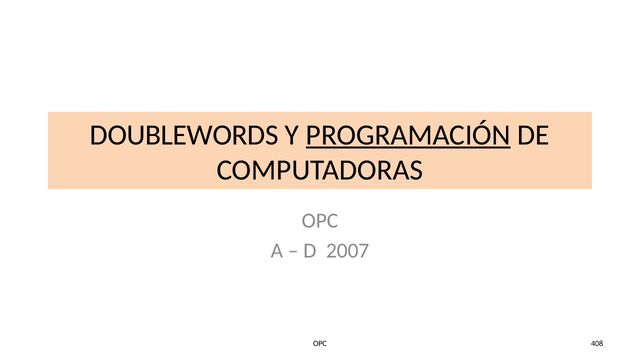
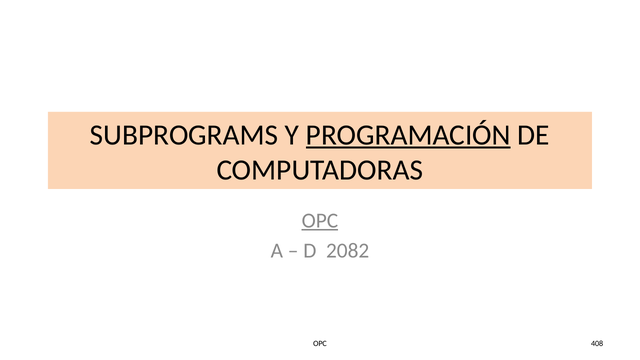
DOUBLEWORDS: DOUBLEWORDS -> SUBPROGRAMS (184, 135)
OPC underline: none -> present (320, 221)
2007: 2007 -> 2082 (348, 251)
